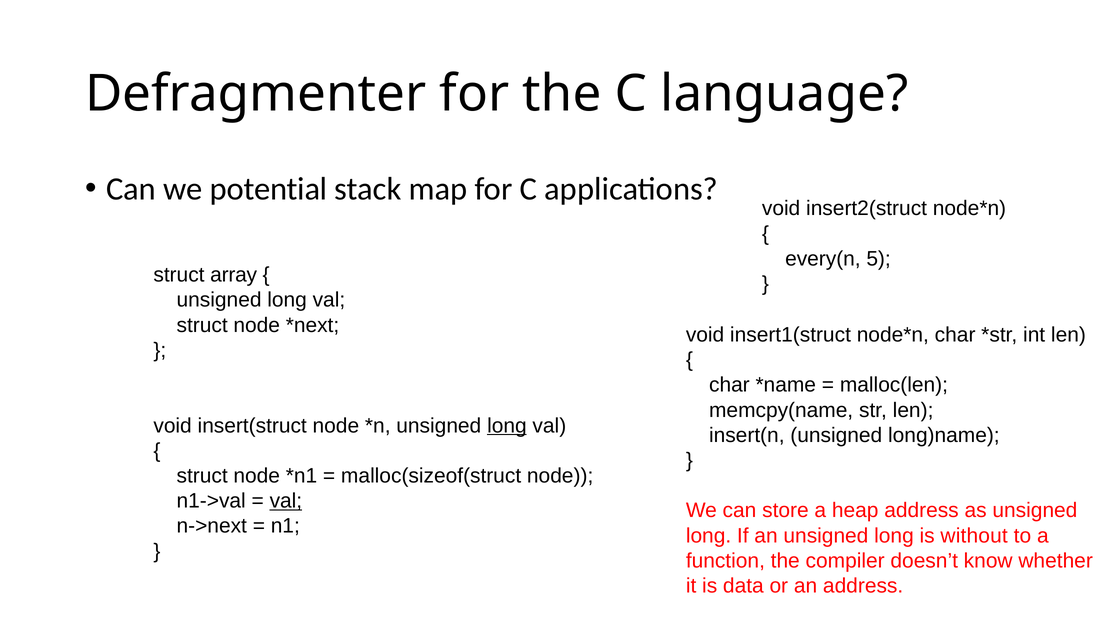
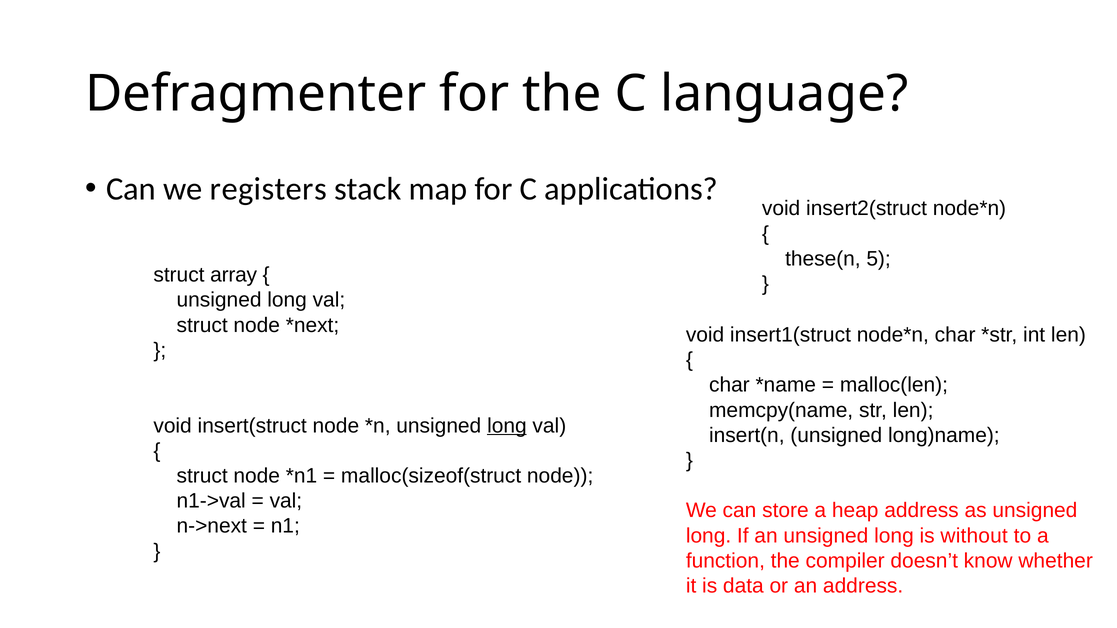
potential: potential -> registers (268, 189)
every(n: every(n -> these(n (823, 259)
val underline: present -> none (286, 501)
